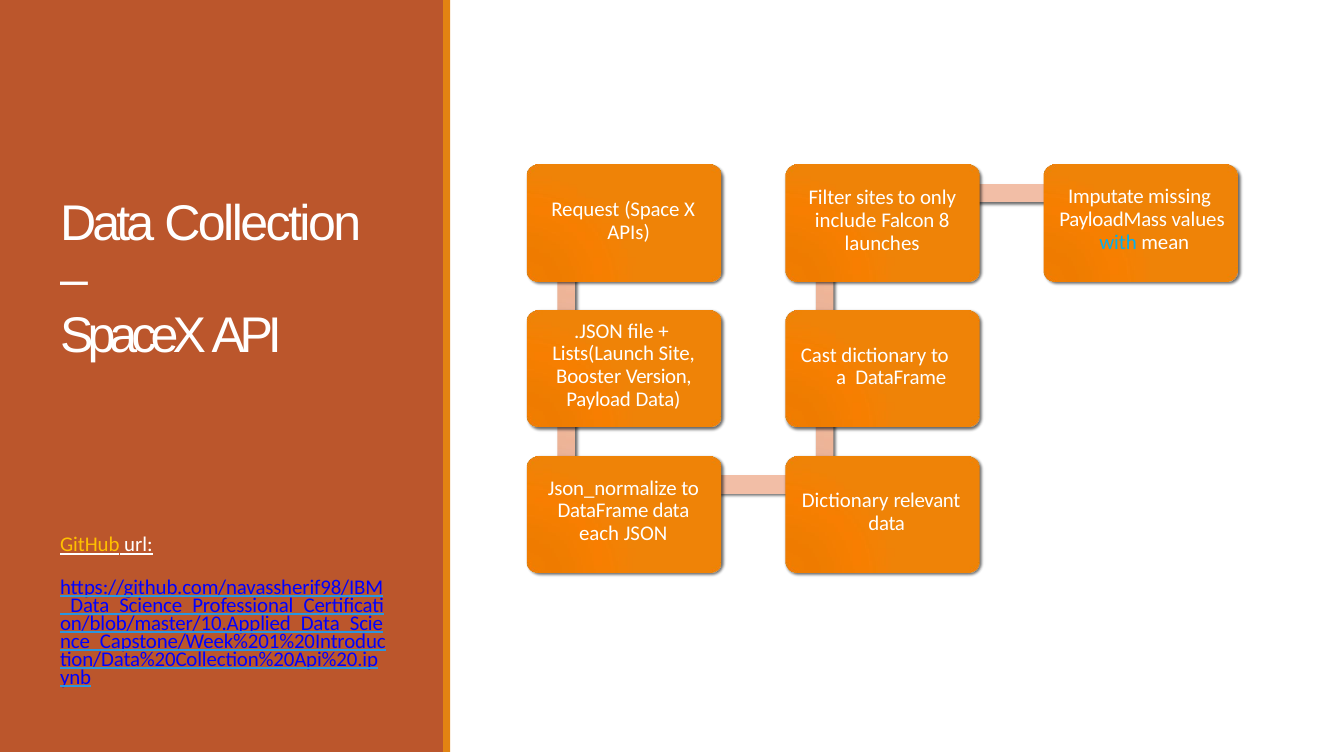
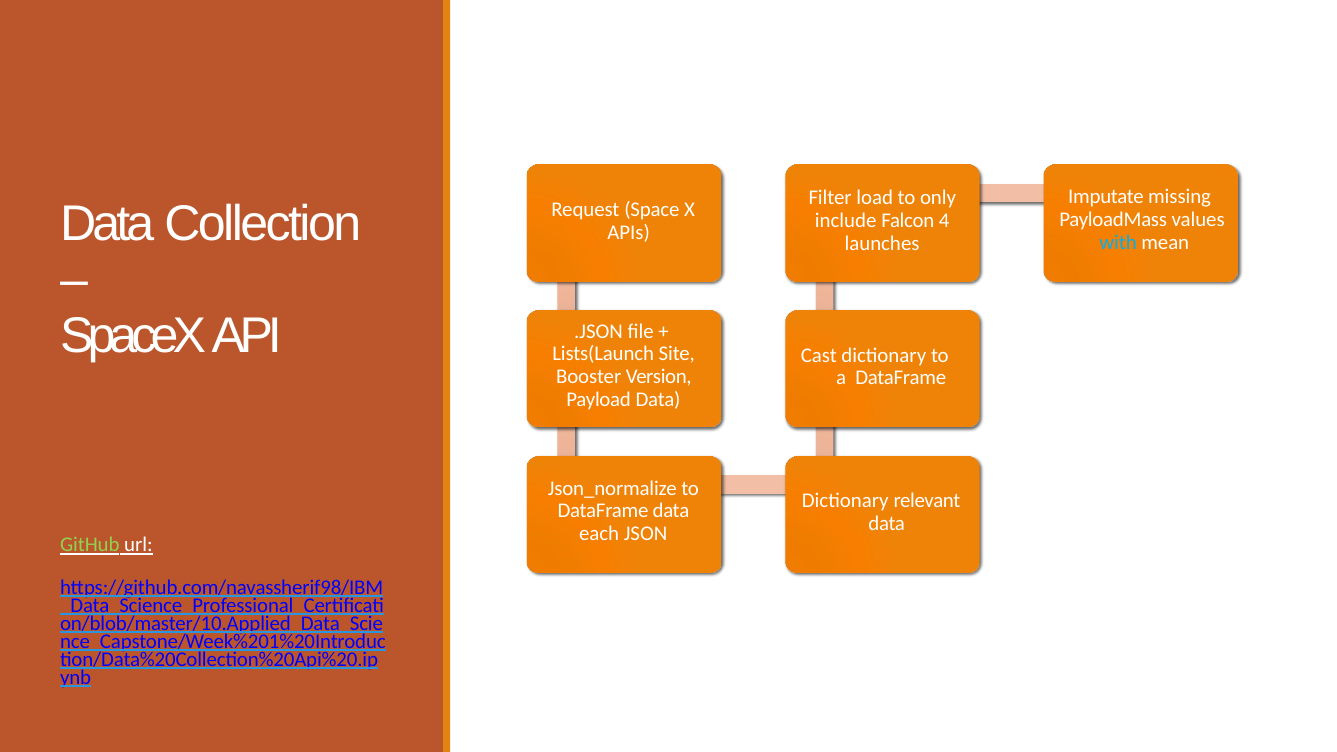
sites: sites -> load (875, 198)
8: 8 -> 4 (944, 221)
GitHub colour: yellow -> light green (90, 545)
